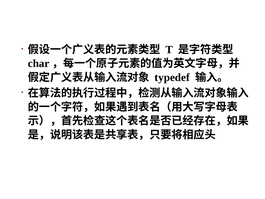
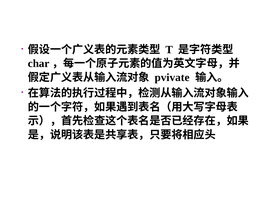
typedef: typedef -> pvivate (172, 77)
